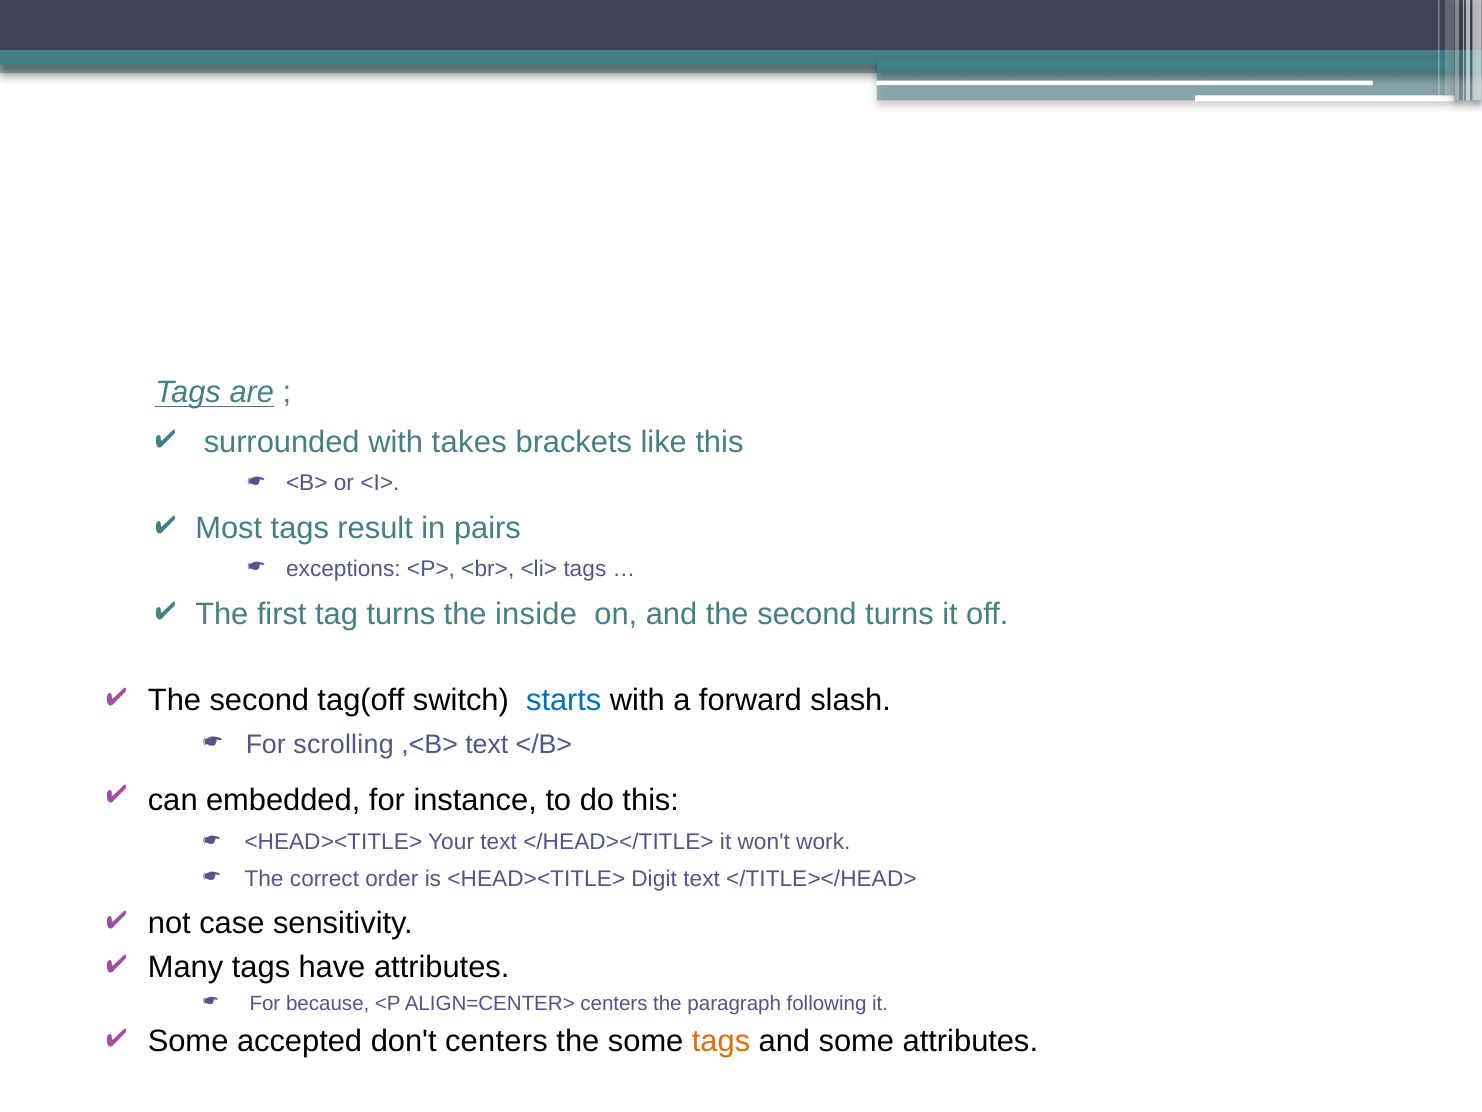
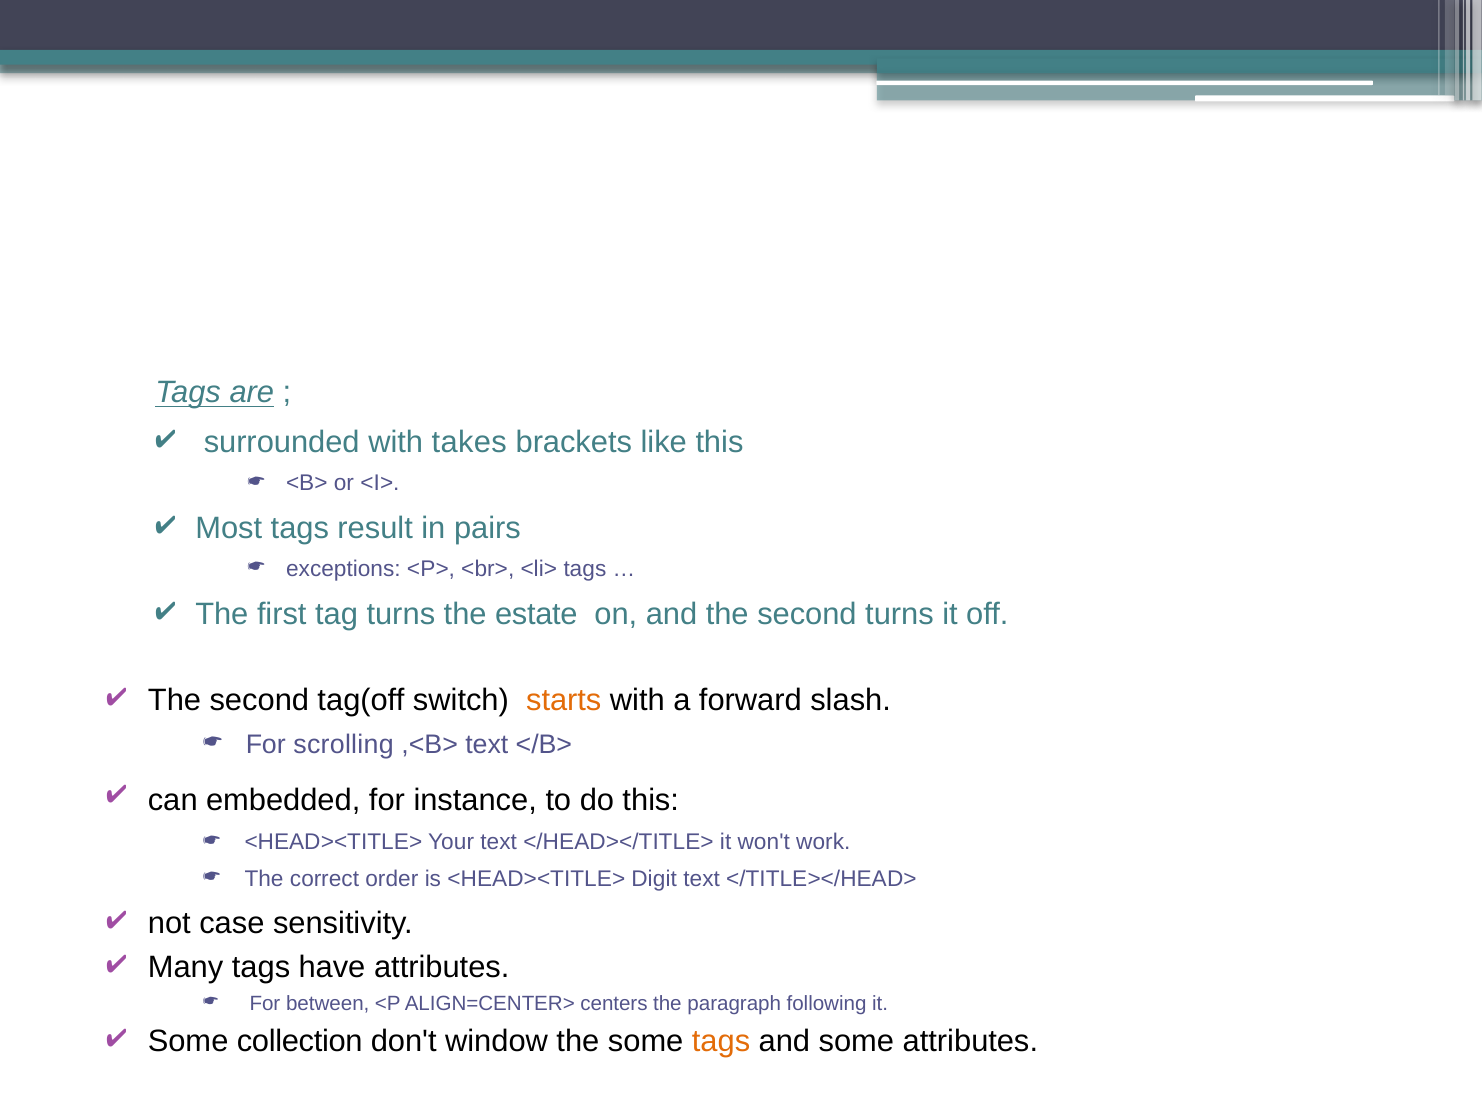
inside: inside -> estate (536, 614)
starts colour: blue -> orange (564, 700)
because: because -> between (328, 1003)
accepted: accepted -> collection (300, 1041)
don't centers: centers -> window (496, 1041)
